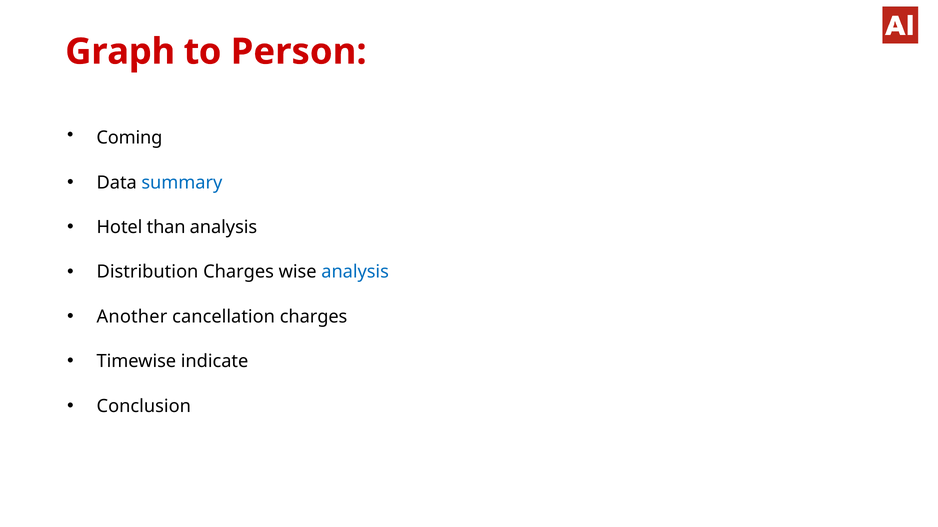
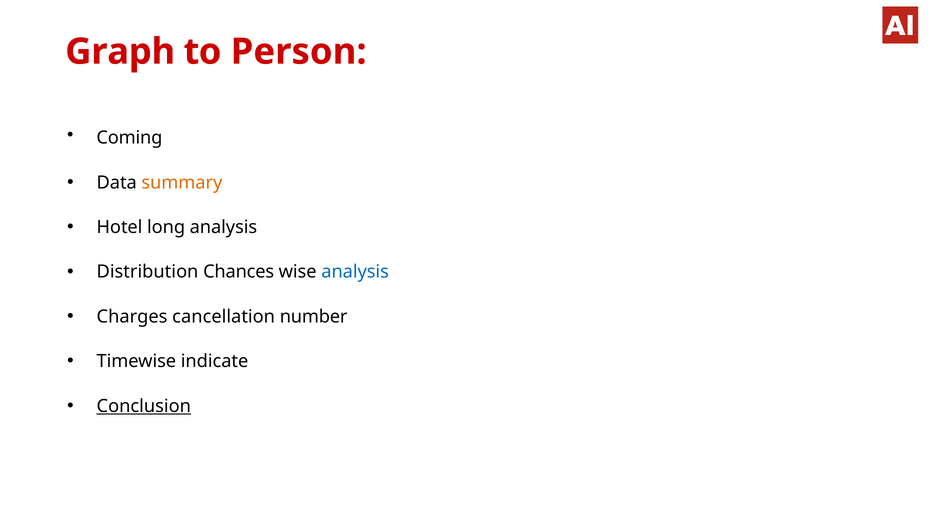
summary colour: blue -> orange (182, 183)
than: than -> long (166, 228)
Distribution Charges: Charges -> Chances (239, 272)
Another: Another -> Charges (132, 317)
cancellation charges: charges -> number (314, 317)
Conclusion underline: none -> present (144, 407)
